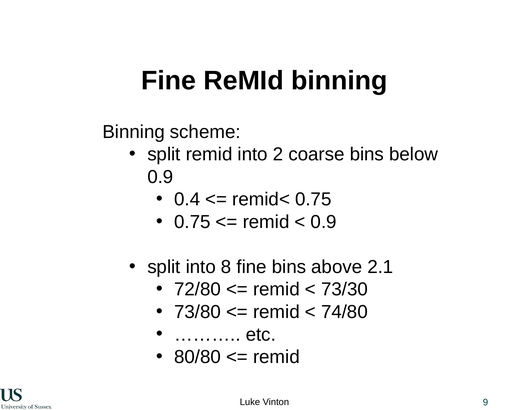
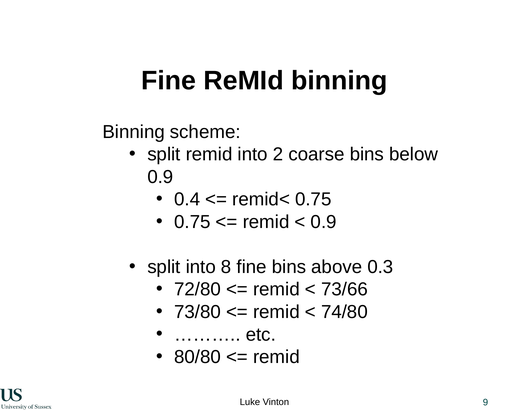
2.1: 2.1 -> 0.3 (380, 267)
73/30: 73/30 -> 73/66 (344, 289)
